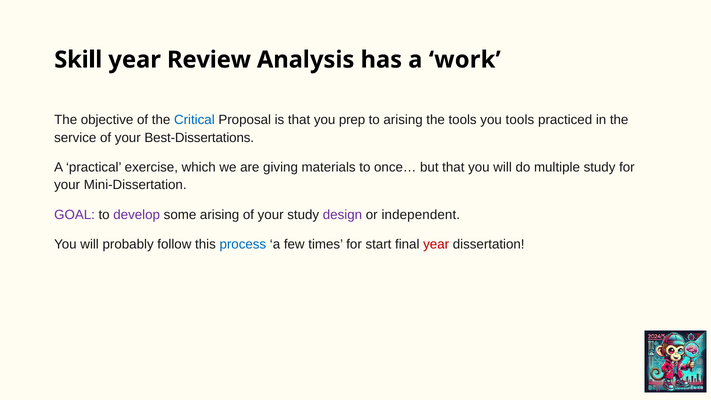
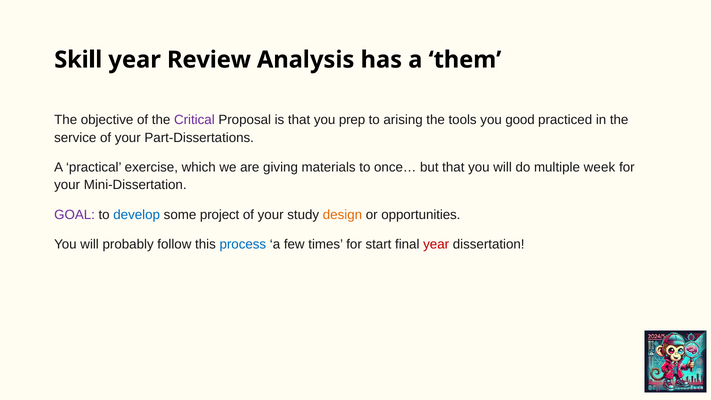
work: work -> them (465, 60)
Critical colour: blue -> purple (194, 120)
you tools: tools -> good (520, 120)
Best-Dissertations: Best-Dissertations -> Part-Dissertations (199, 138)
multiple study: study -> week (599, 167)
develop colour: purple -> blue (137, 215)
some arising: arising -> project (220, 215)
design colour: purple -> orange (342, 215)
independent: independent -> opportunities (421, 215)
